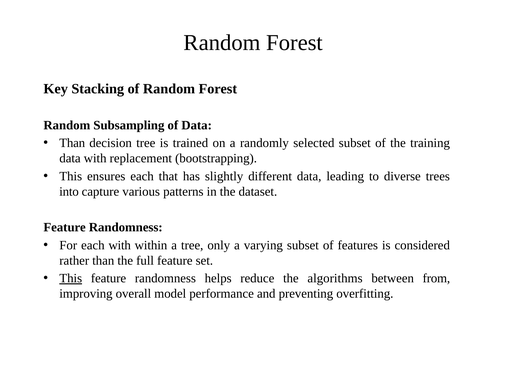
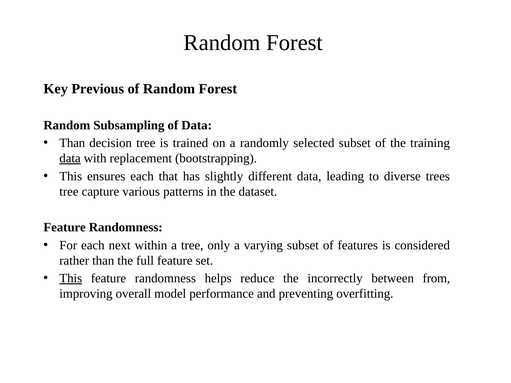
Stacking: Stacking -> Previous (98, 89)
data underline: none -> present (70, 158)
into: into -> tree (69, 192)
each with: with -> next (120, 245)
algorithms: algorithms -> incorrectly (335, 279)
